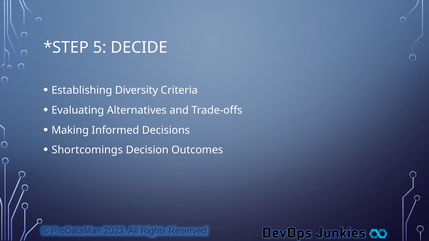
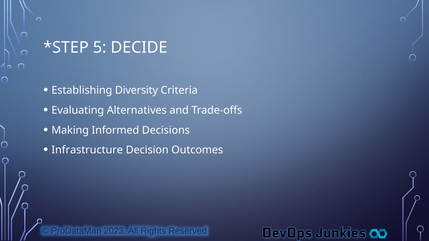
Shortcomings: Shortcomings -> Infrastructure (87, 150)
